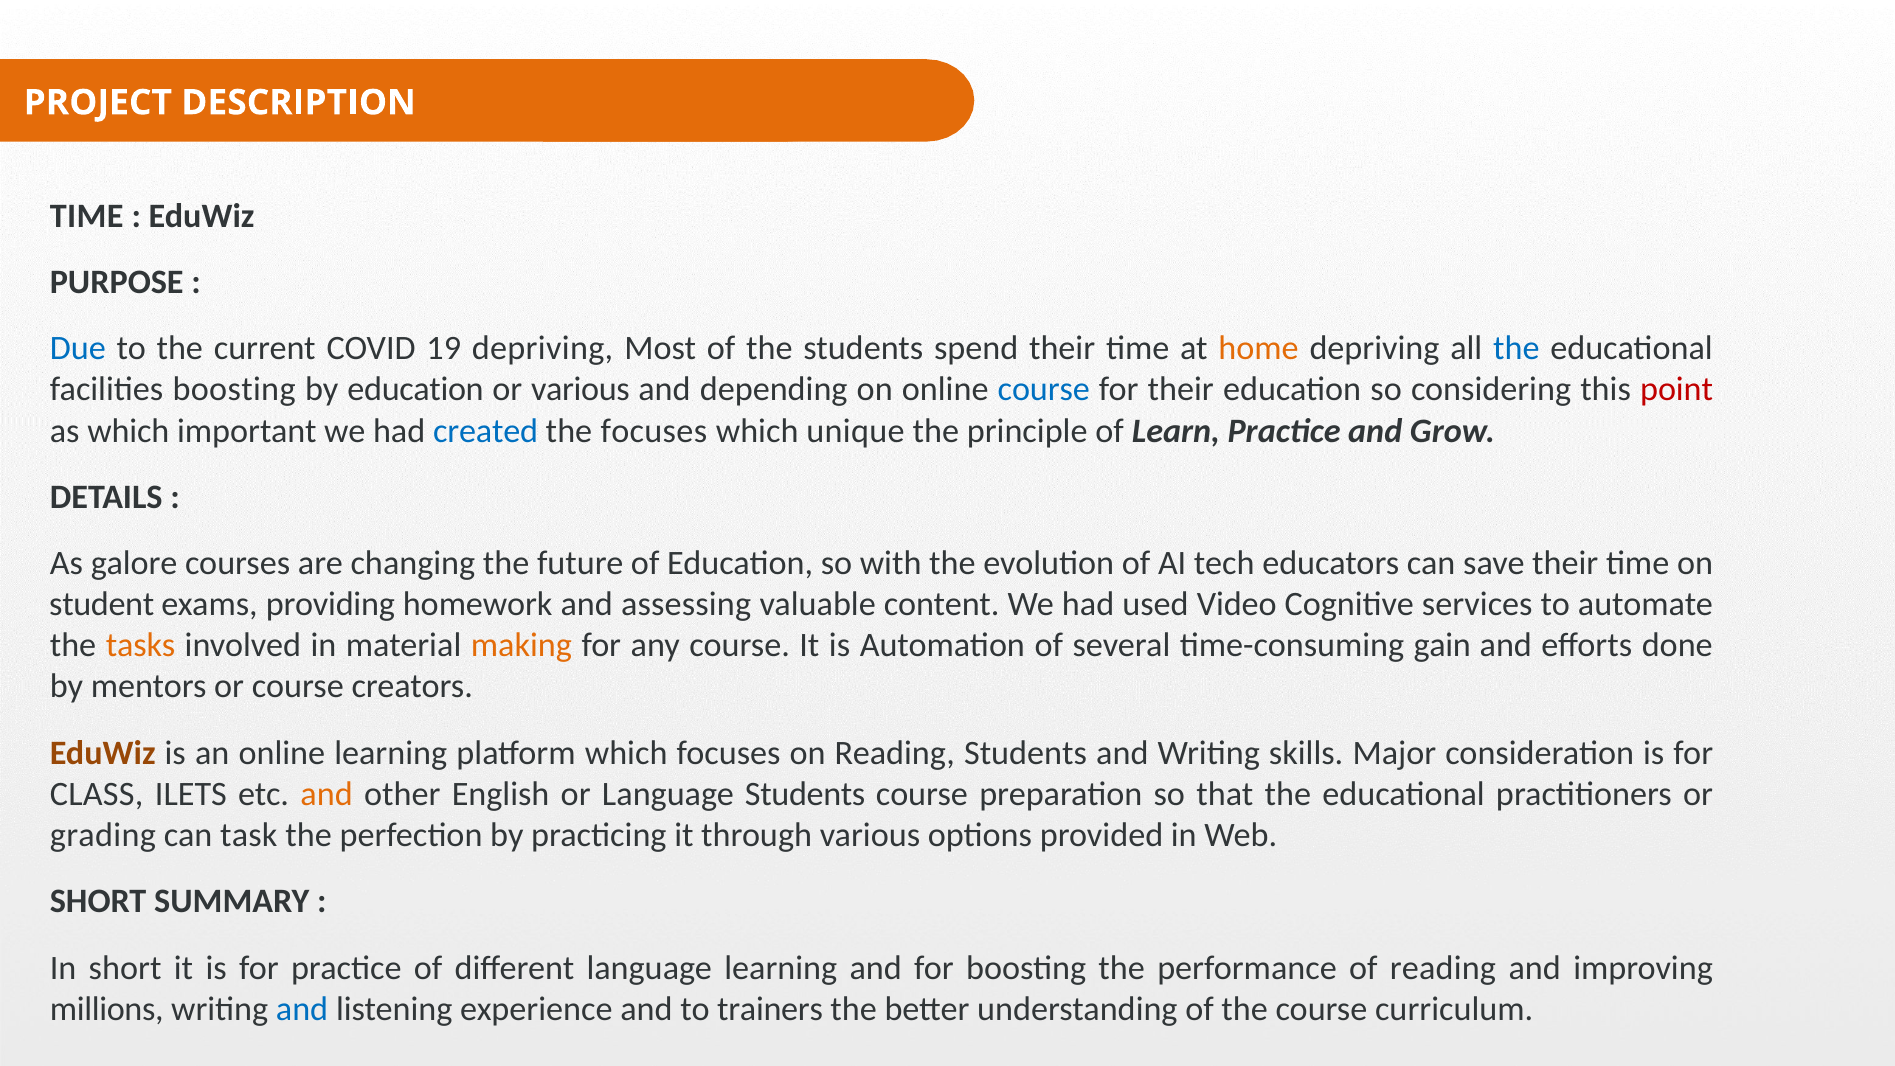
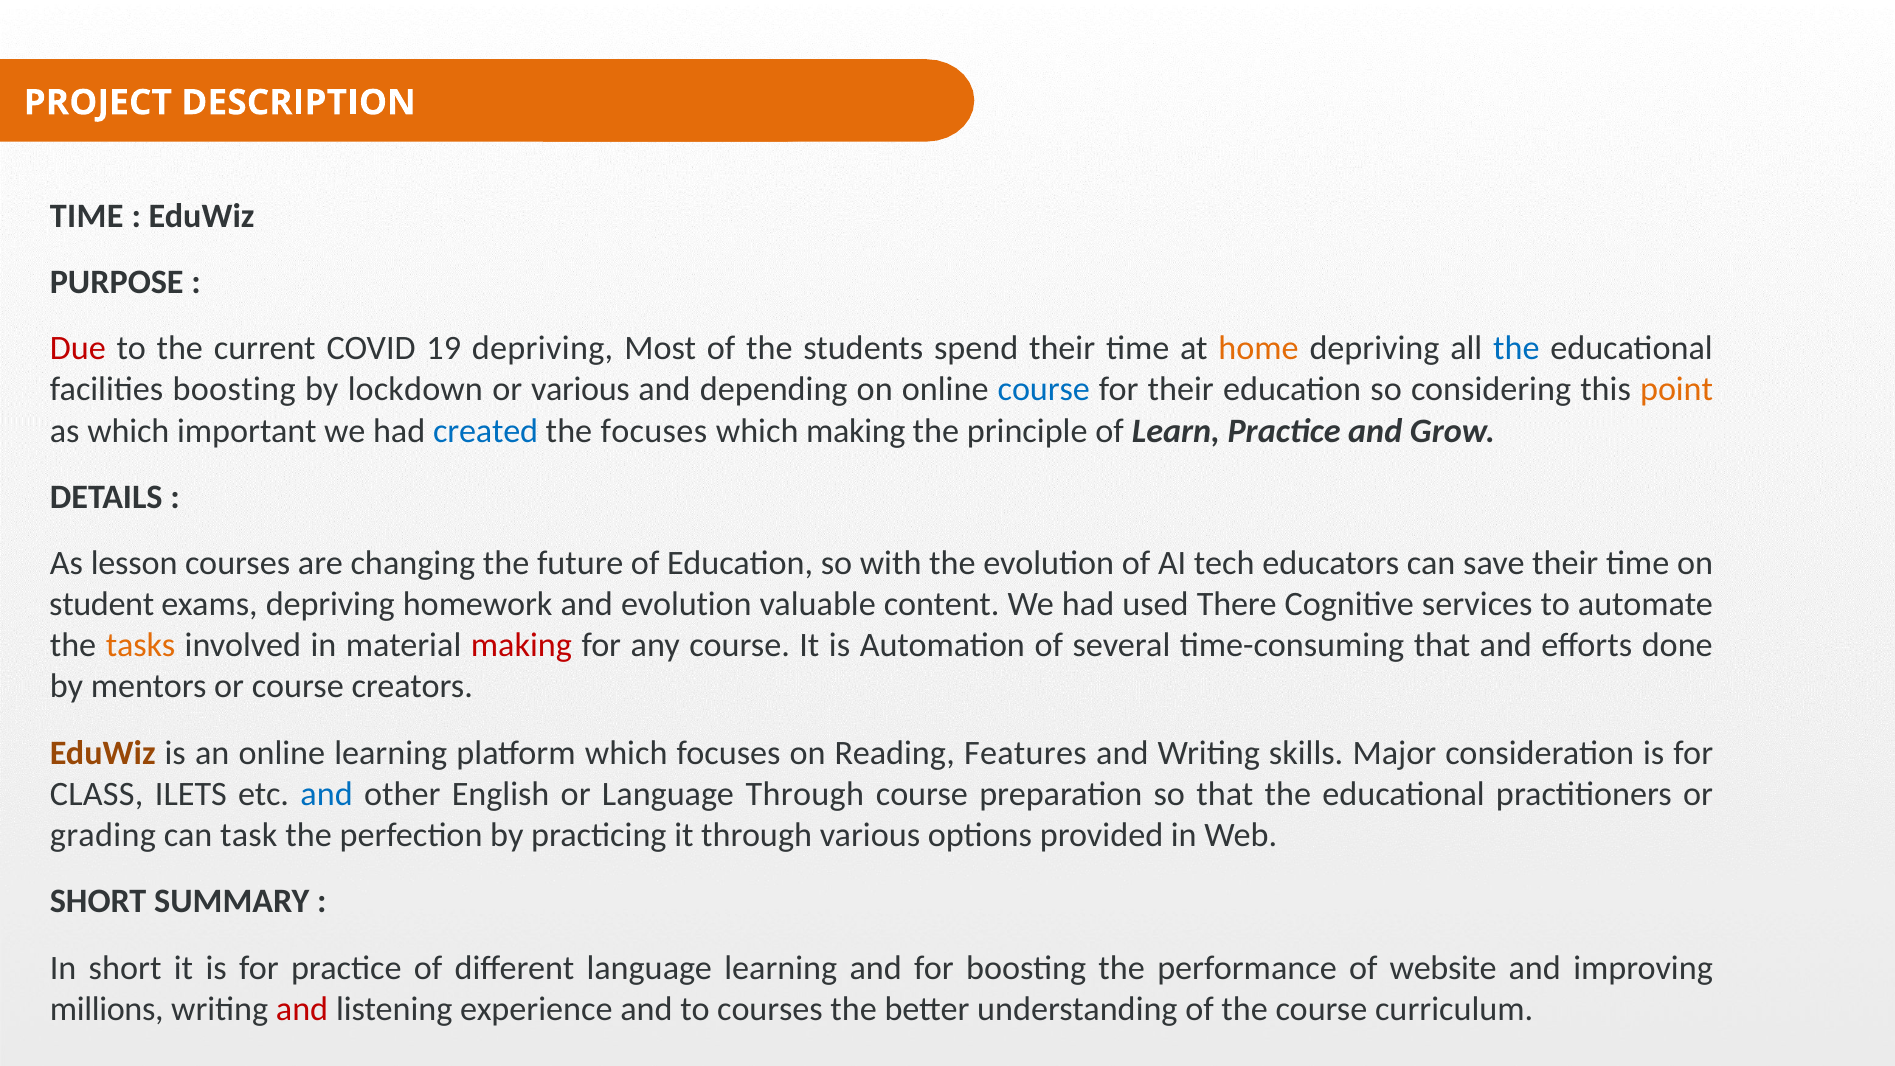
Due colour: blue -> red (78, 349)
by education: education -> lockdown (415, 390)
point colour: red -> orange (1677, 390)
which unique: unique -> making (856, 431)
galore: galore -> lesson (134, 564)
exams providing: providing -> depriving (330, 605)
and assessing: assessing -> evolution (686, 605)
Video: Video -> There (1237, 605)
making colour: orange -> red (521, 646)
time-consuming gain: gain -> that (1442, 646)
Reading Students: Students -> Features (1025, 753)
and colour: orange -> blue (327, 794)
Language Students: Students -> Through (805, 794)
of reading: reading -> website (1443, 968)
and colour: blue -> red (302, 1009)
to trainers: trainers -> courses (770, 1009)
